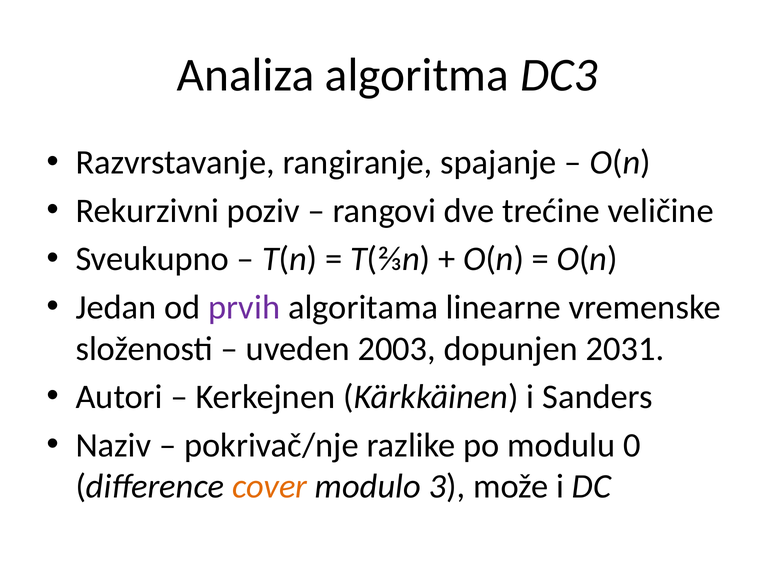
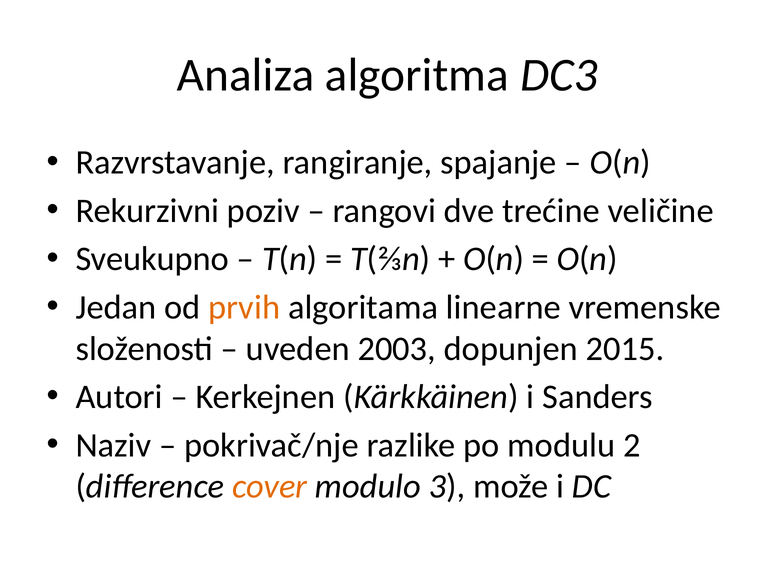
prvih colour: purple -> orange (244, 307)
2031: 2031 -> 2015 (625, 349)
0: 0 -> 2 (632, 445)
